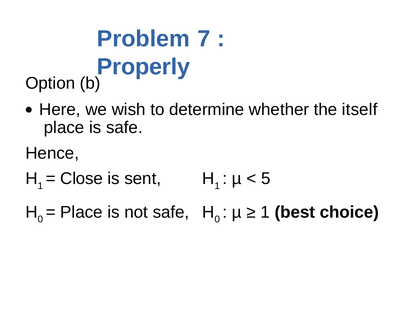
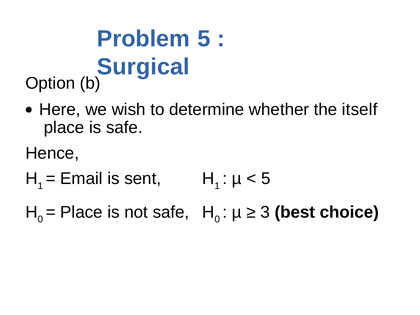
Problem 7: 7 -> 5 (204, 39)
Properly: Properly -> Surgical (143, 67)
Close: Close -> Email (82, 179)
1: 1 -> 3 (265, 212)
